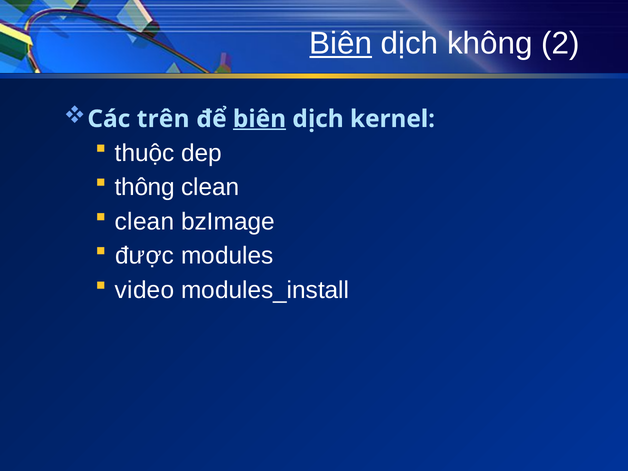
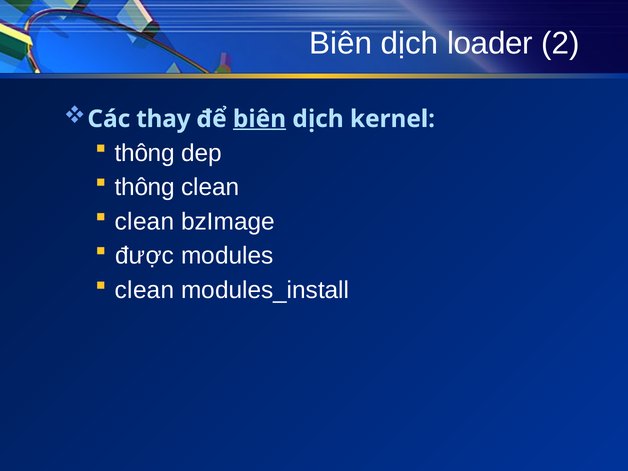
Biên underline: present -> none (341, 43)
không: không -> loader (490, 43)
trên: trên -> thay (163, 119)
thuộc: thuộc -> thông (145, 153)
video: video -> clean (145, 290)
